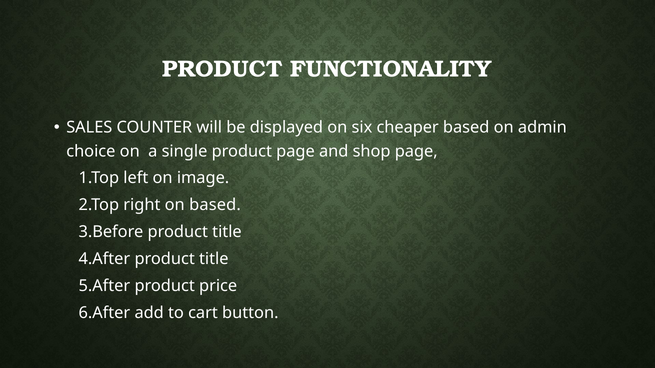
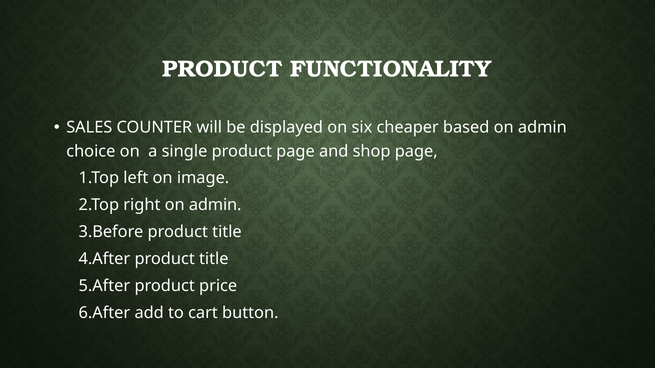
right on based: based -> admin (215, 205)
